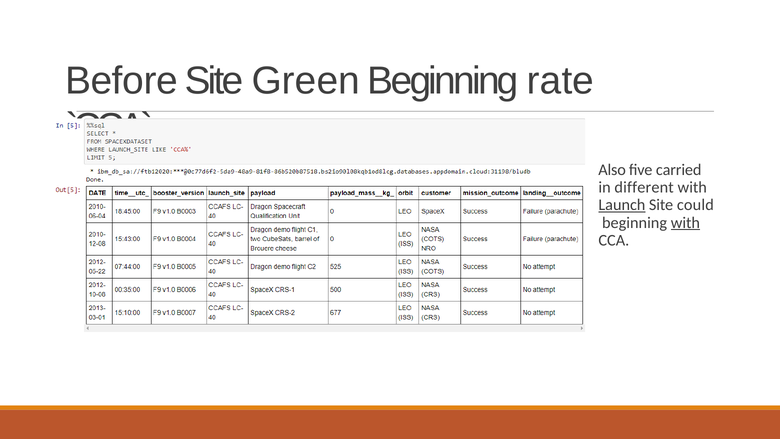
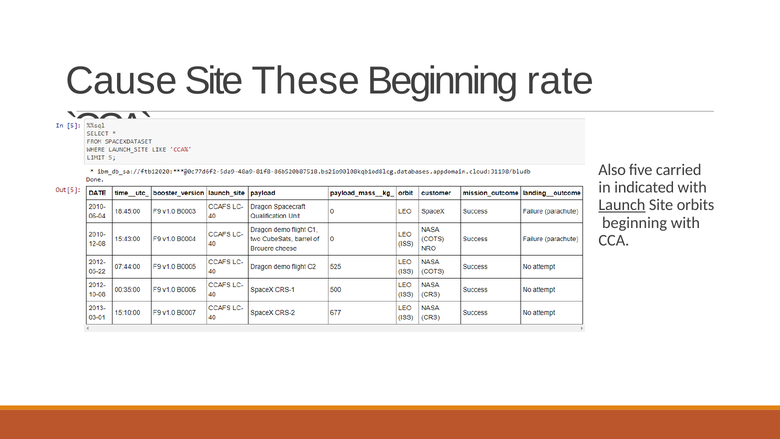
Before: Before -> Cause (121, 81)
Green: Green -> These (306, 81)
different: different -> indicated (644, 187)
could: could -> orbits (696, 205)
with underline: present -> none (685, 223)
